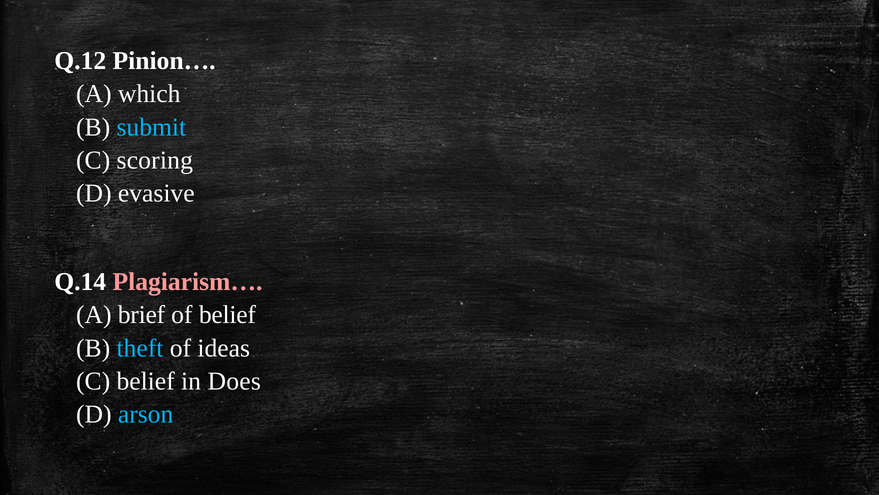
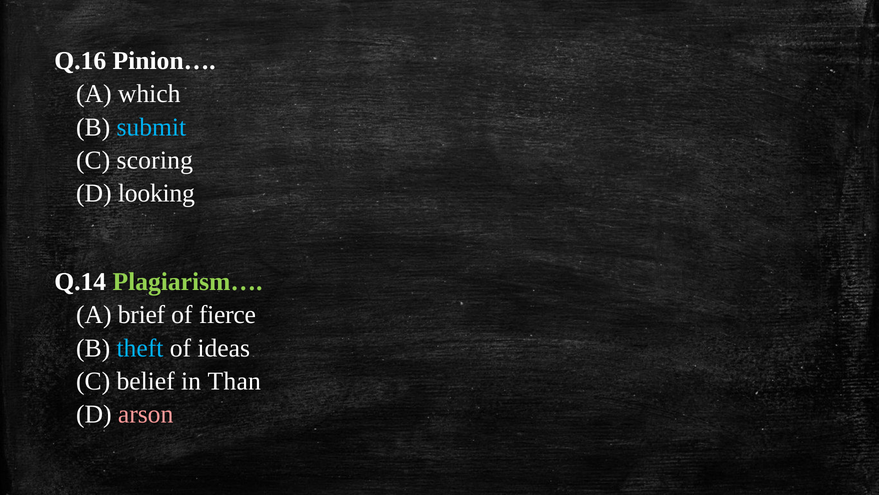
Q.12: Q.12 -> Q.16 (80, 61)
evasive: evasive -> looking (156, 193)
Plagiarism… colour: pink -> light green (187, 281)
of belief: belief -> fierce (227, 315)
Does: Does -> Than (234, 381)
arson colour: light blue -> pink (146, 414)
